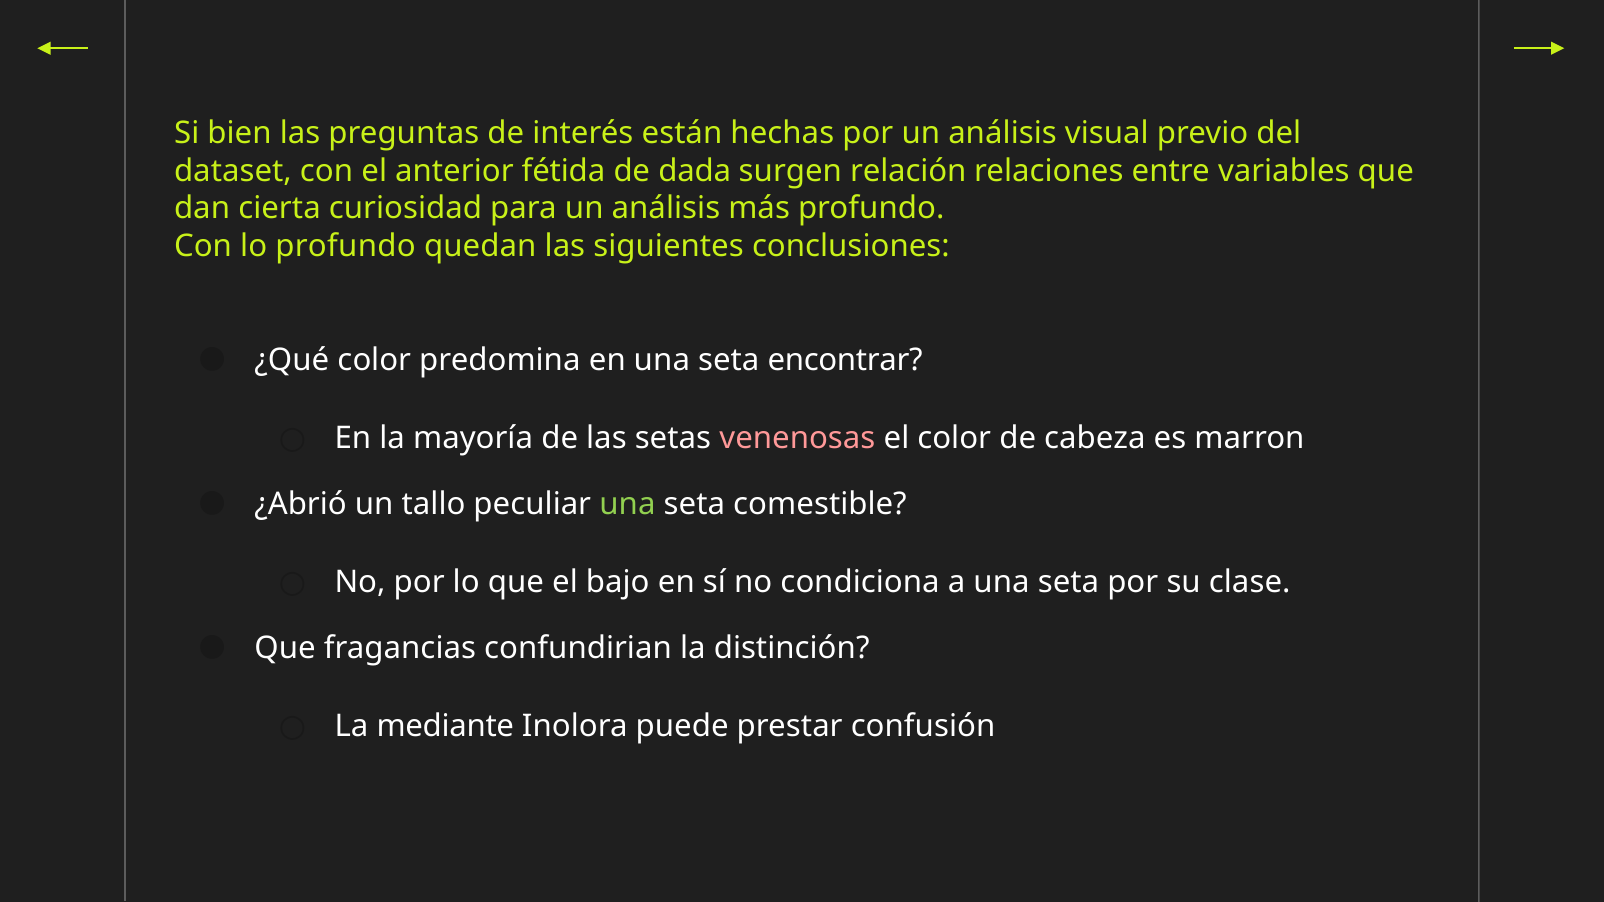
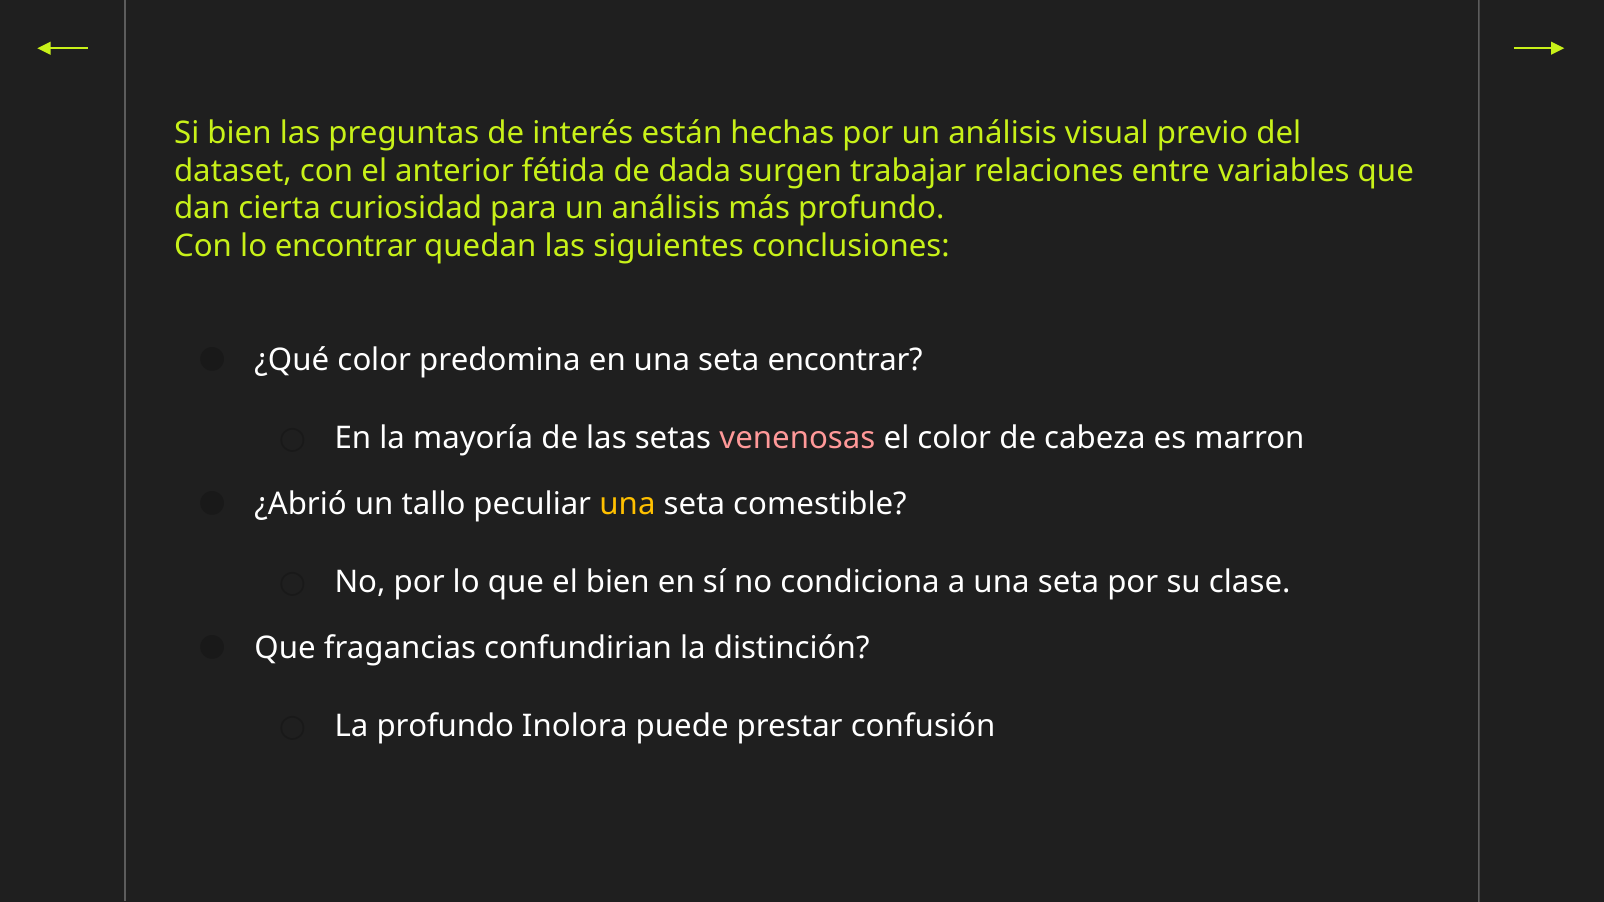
relación: relación -> trabajar (908, 171)
lo profundo: profundo -> encontrar (346, 246)
una colour: light green -> yellow (627, 504)
el bajo: bajo -> bien (618, 583)
La mediante: mediante -> profundo (445, 727)
